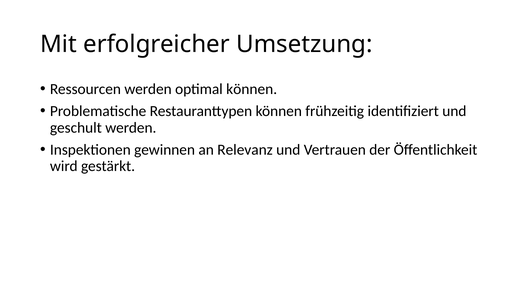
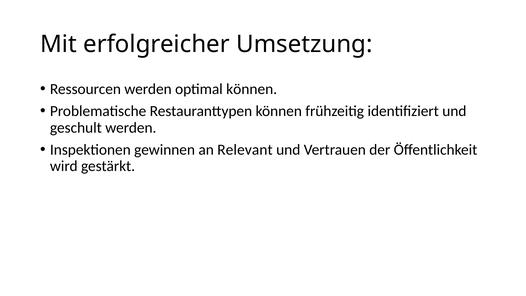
Relevanz: Relevanz -> Relevant (245, 150)
